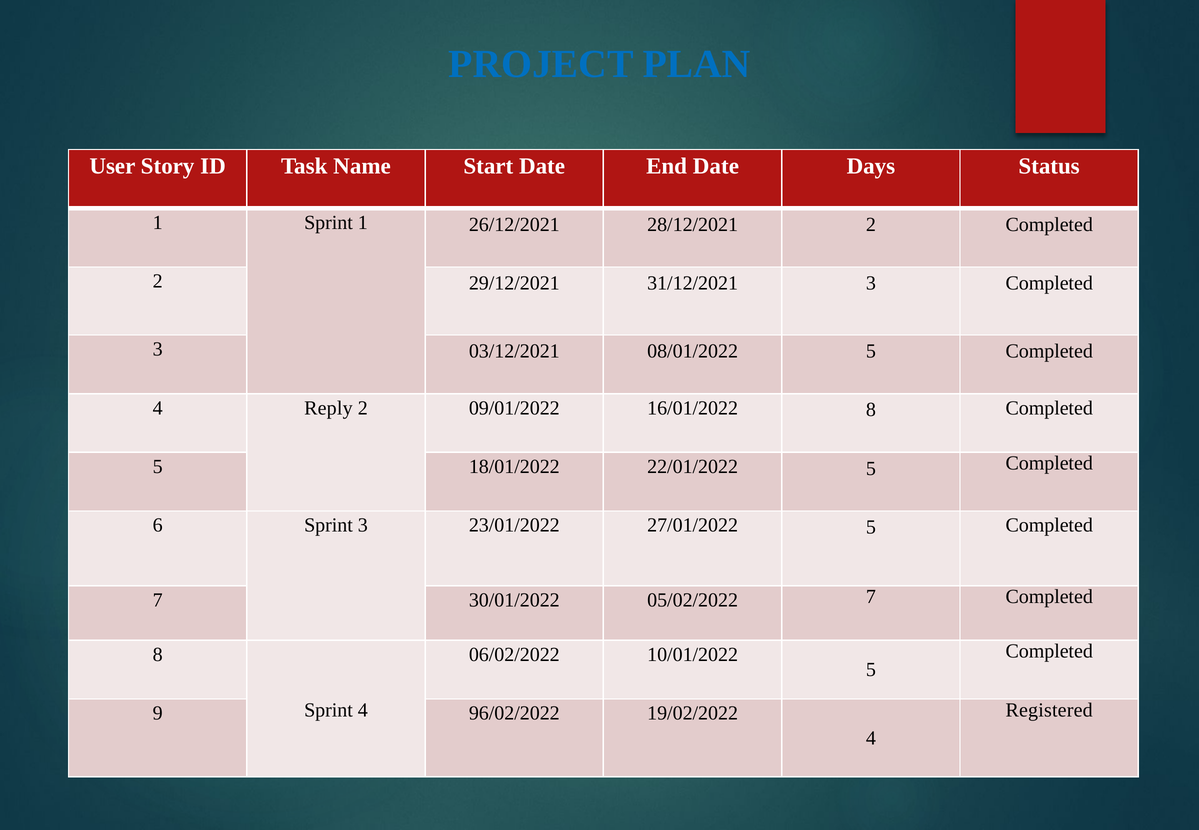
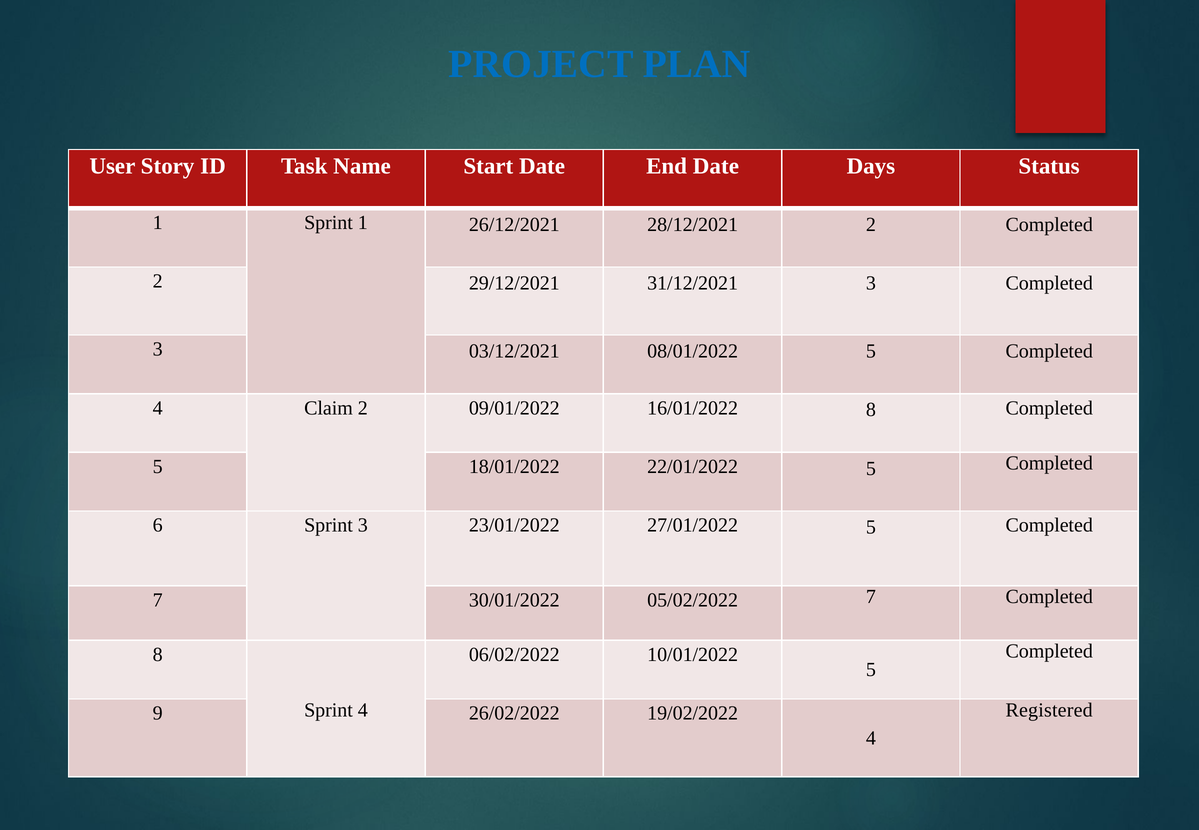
Reply: Reply -> Claim (329, 408)
96/02/2022: 96/02/2022 -> 26/02/2022 (514, 713)
